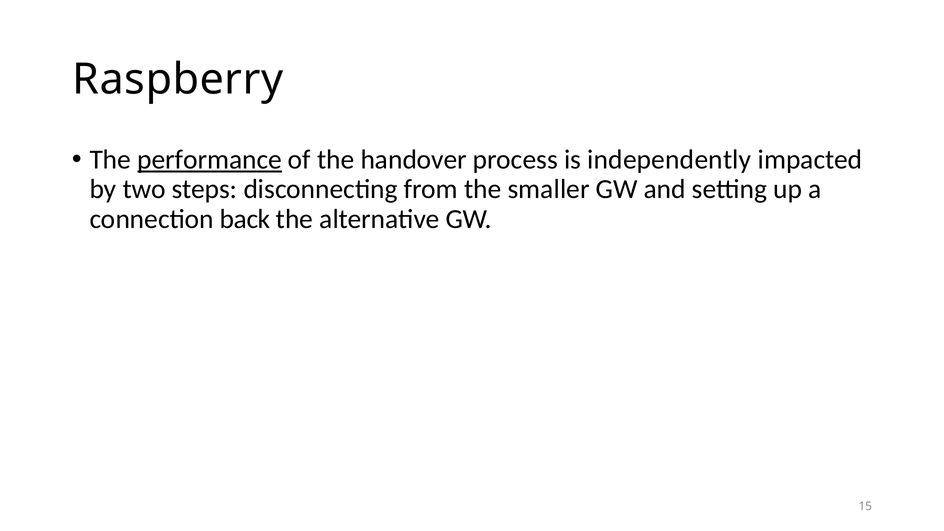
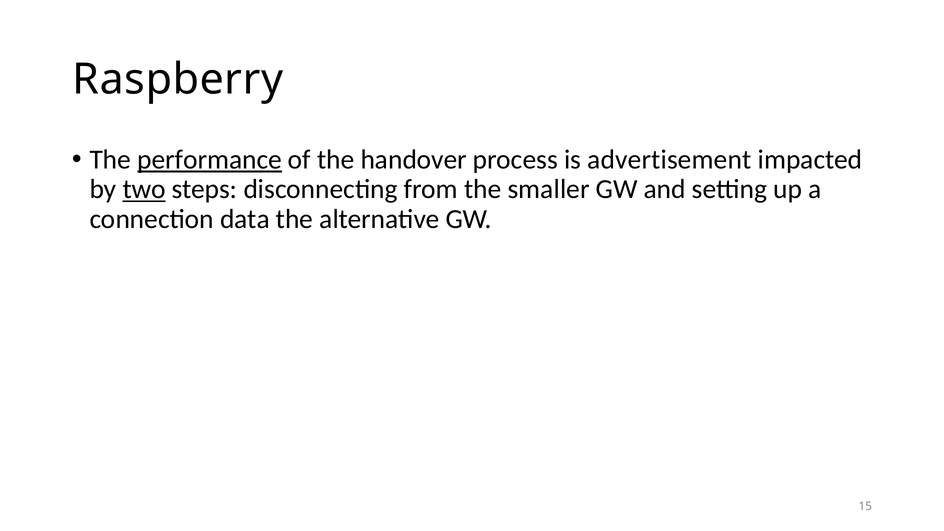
independently: independently -> advertisement (669, 160)
two underline: none -> present (144, 189)
back: back -> data (245, 219)
